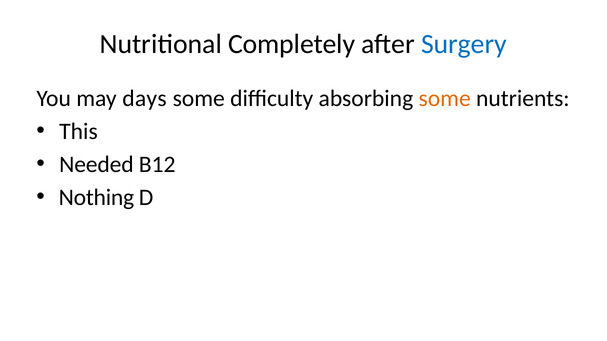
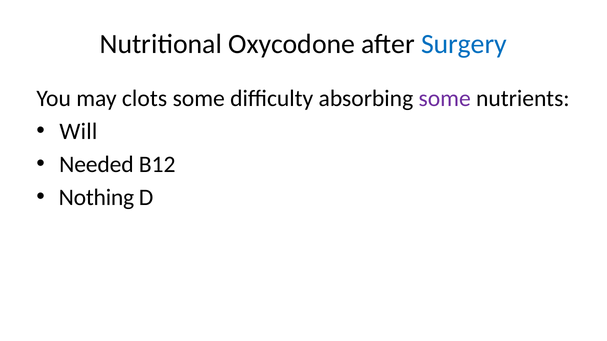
Completely: Completely -> Oxycodone (292, 44)
days: days -> clots (145, 99)
some colour: orange -> purple (445, 99)
This: This -> Will (78, 132)
